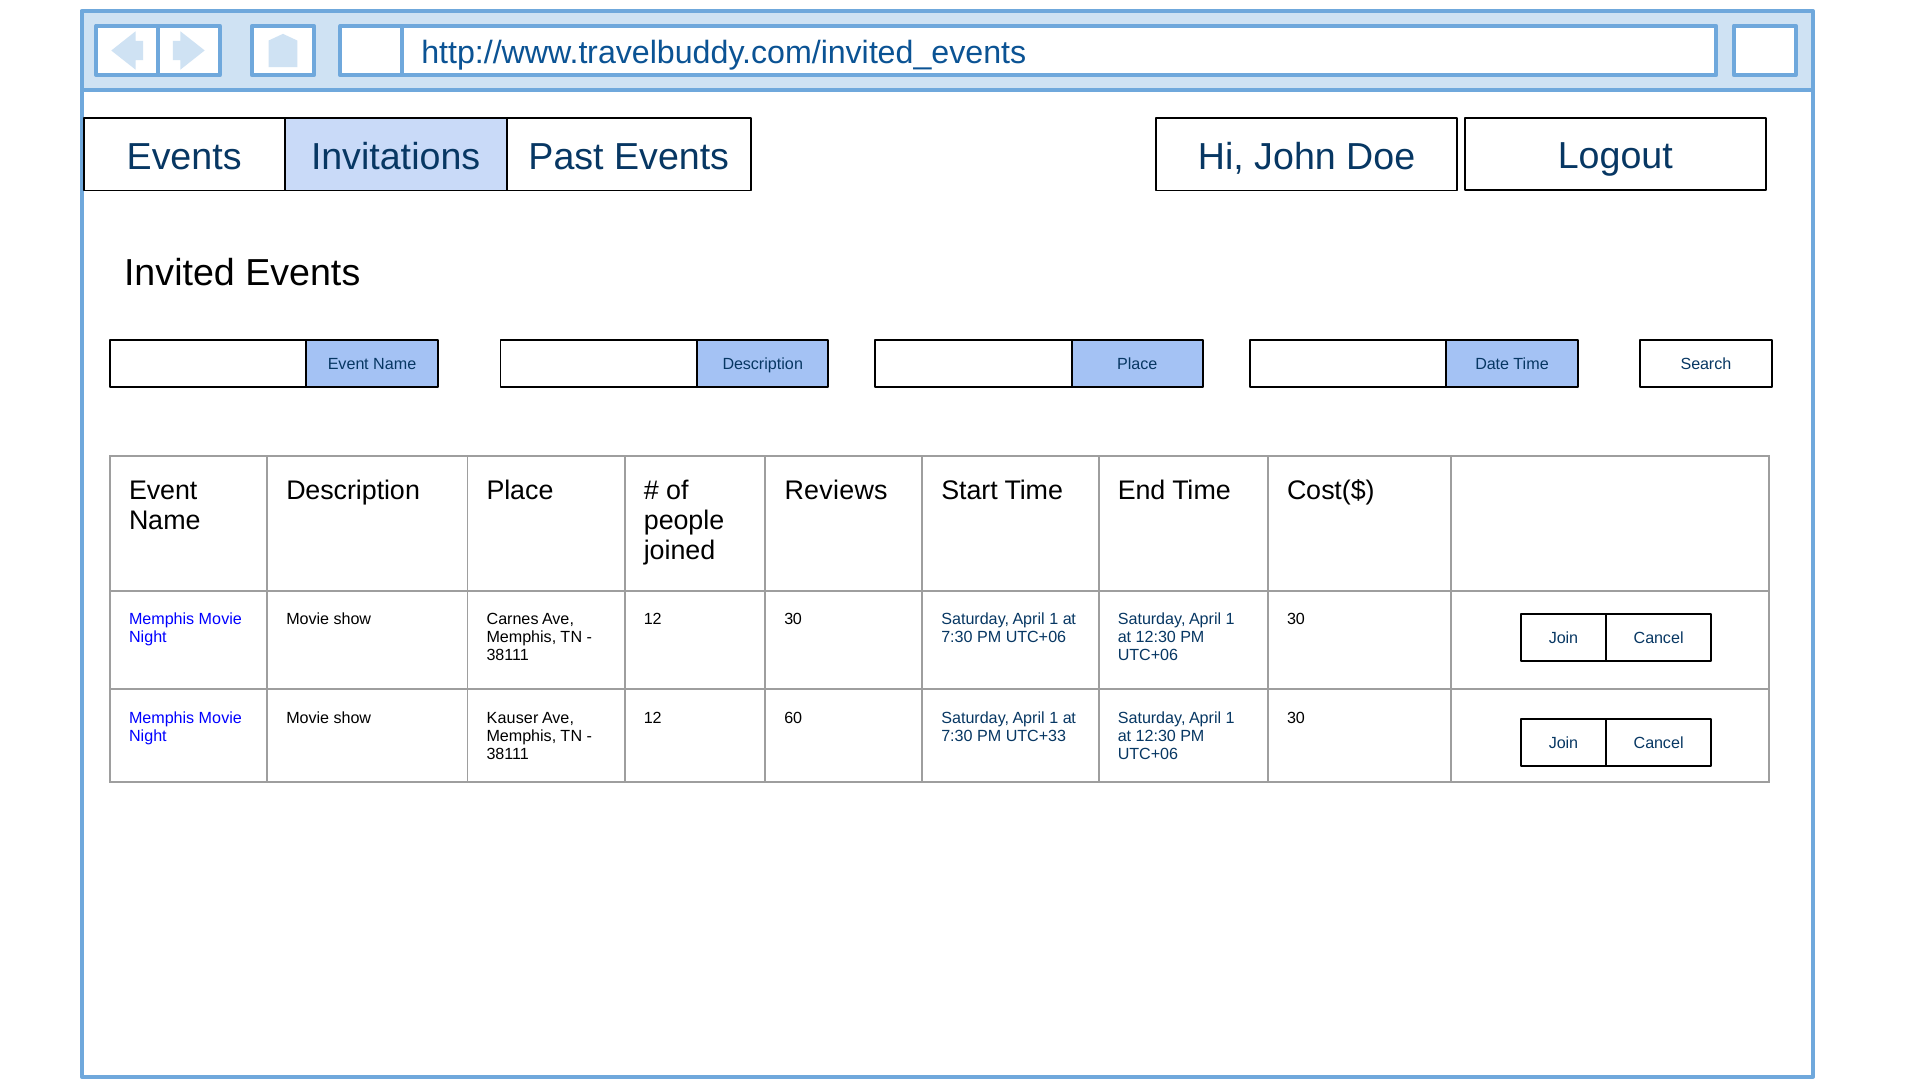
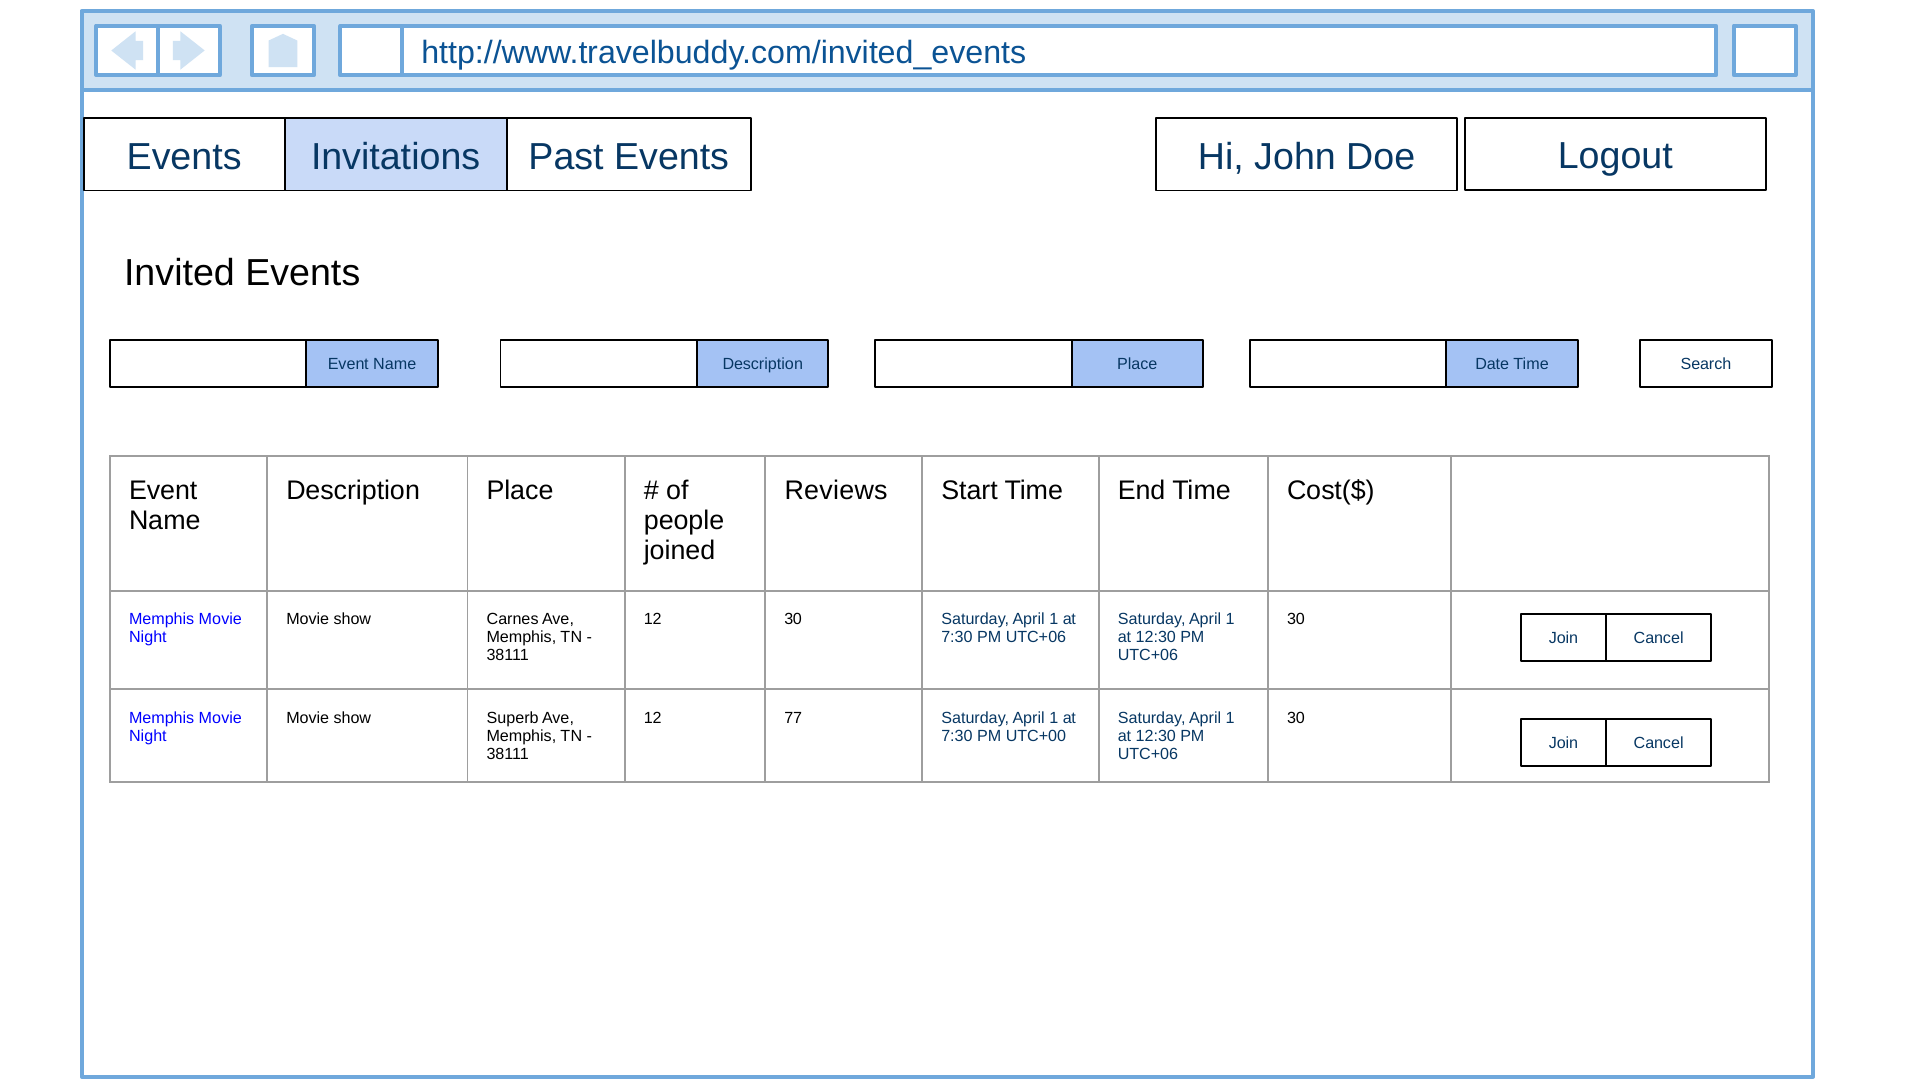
Kauser: Kauser -> Superb (513, 718)
60: 60 -> 77 (793, 718)
UTC+33: UTC+33 -> UTC+00 (1036, 736)
